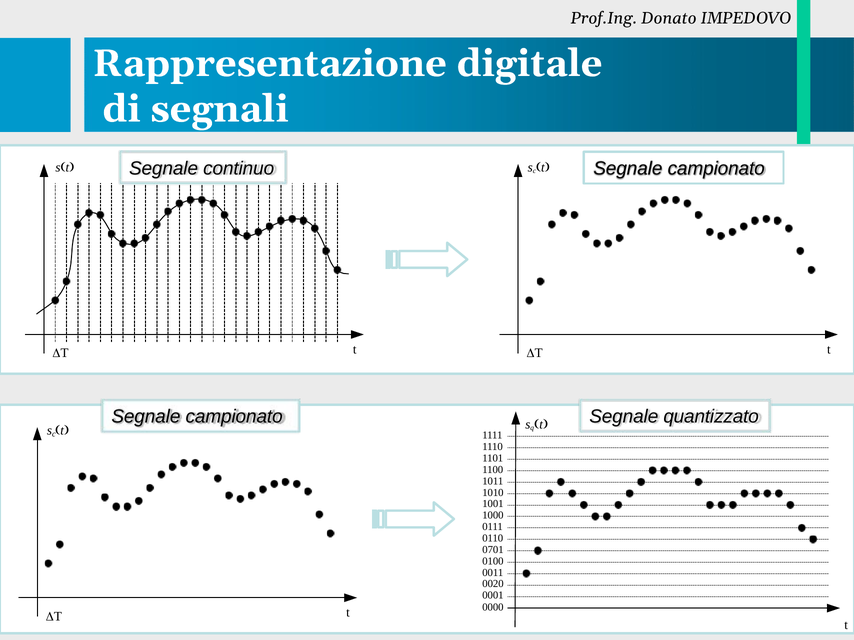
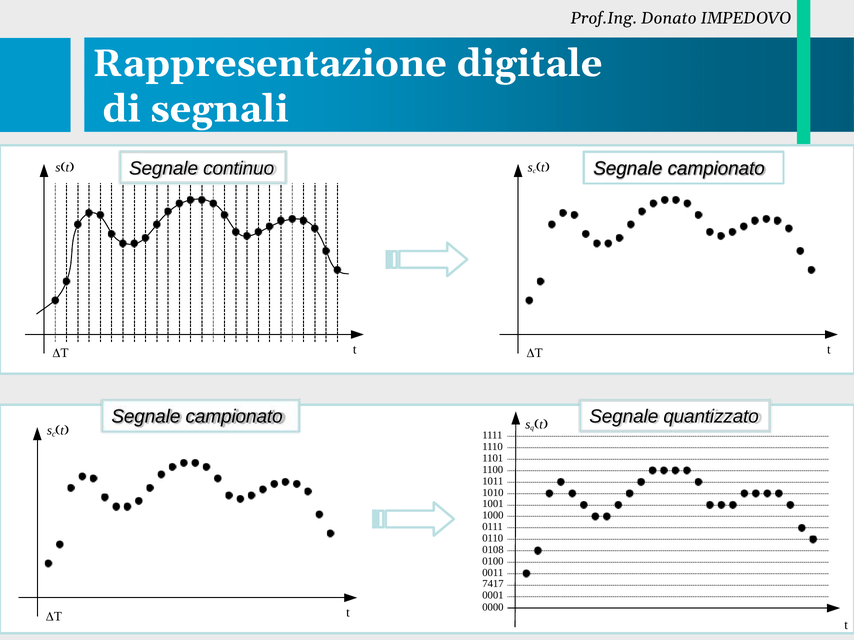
0701: 0701 -> 0108 (493, 550)
0020: 0020 -> 7417 (493, 584)
